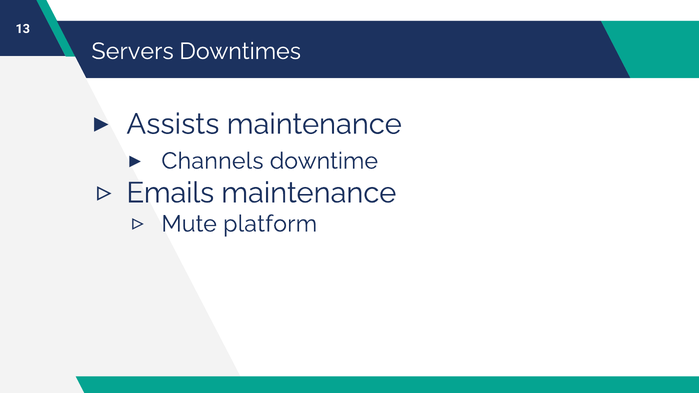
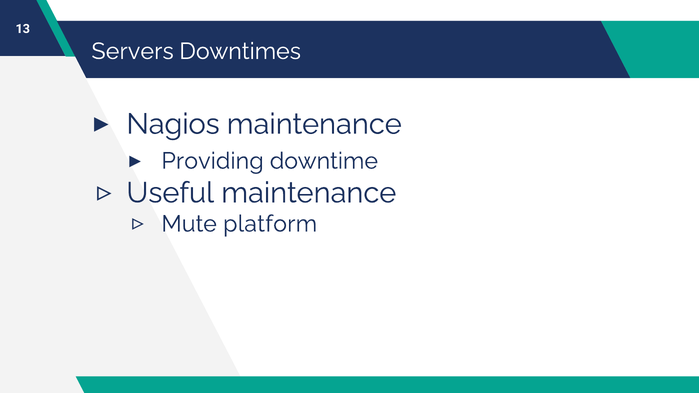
Assists: Assists -> Nagios (173, 124)
Channels: Channels -> Providing (213, 161)
Emails: Emails -> Useful (170, 193)
